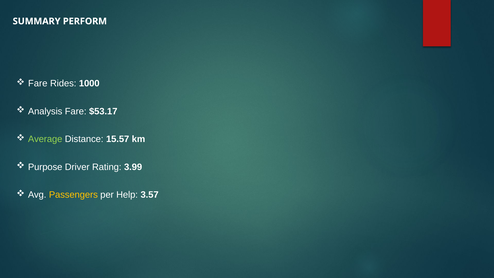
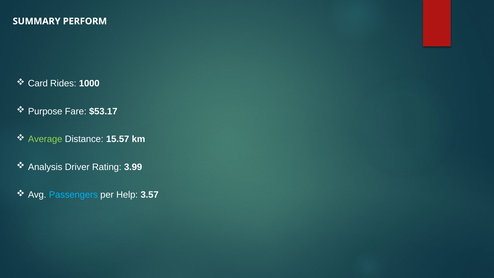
Fare: Fare -> Card (38, 84)
Analysis: Analysis -> Purpose (45, 111)
Purpose: Purpose -> Analysis (45, 167)
Passengers colour: yellow -> light blue (73, 195)
